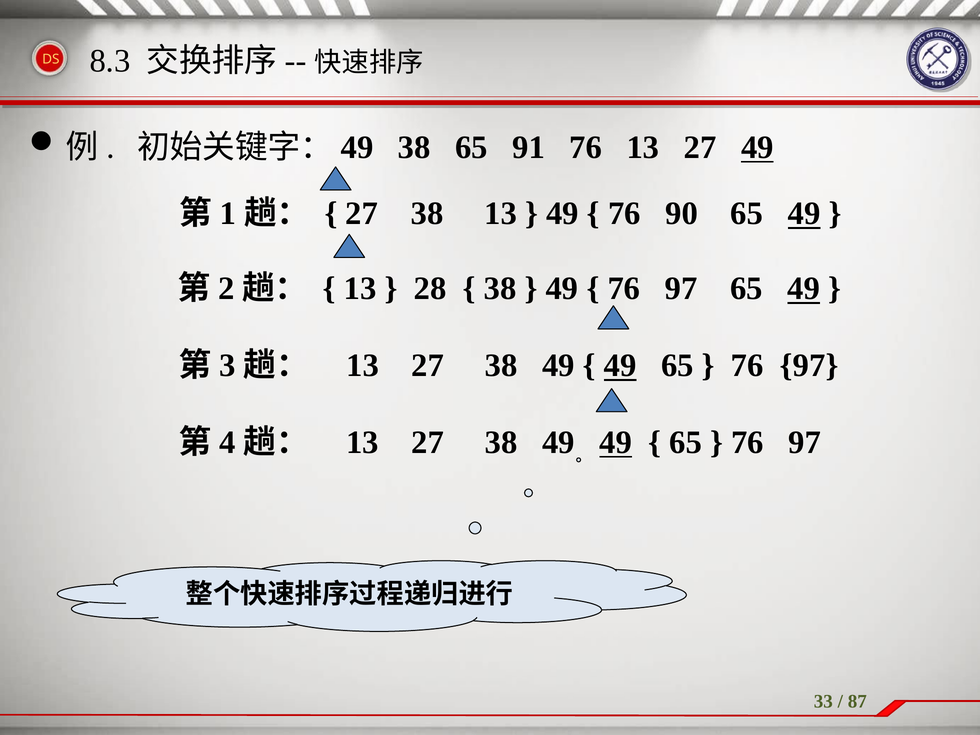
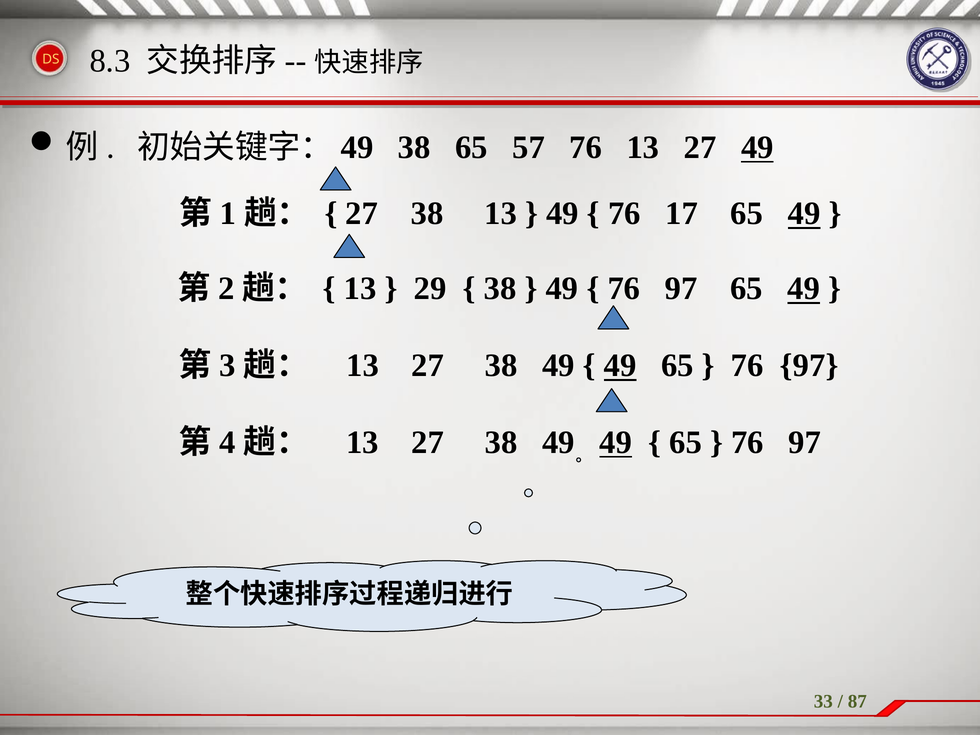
91: 91 -> 57 (529, 147)
90: 90 -> 17 (682, 213)
28: 28 -> 29 (430, 289)
